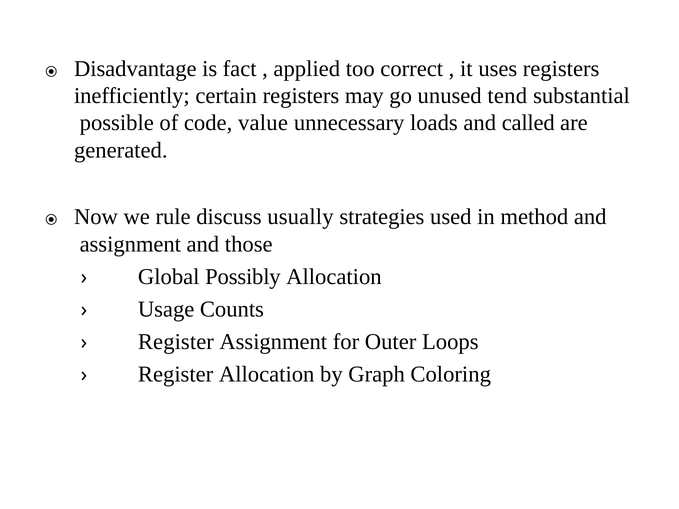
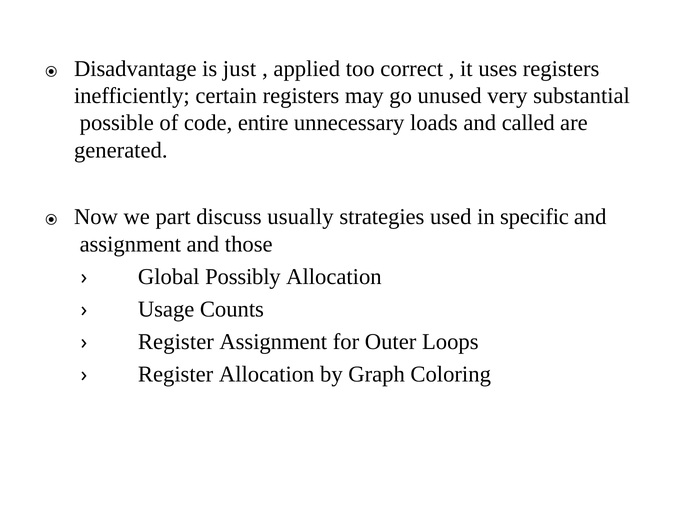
fact: fact -> just (240, 69)
tend: tend -> very (507, 96)
value: value -> entire (263, 123)
rule: rule -> part (173, 217)
method: method -> specific (534, 217)
